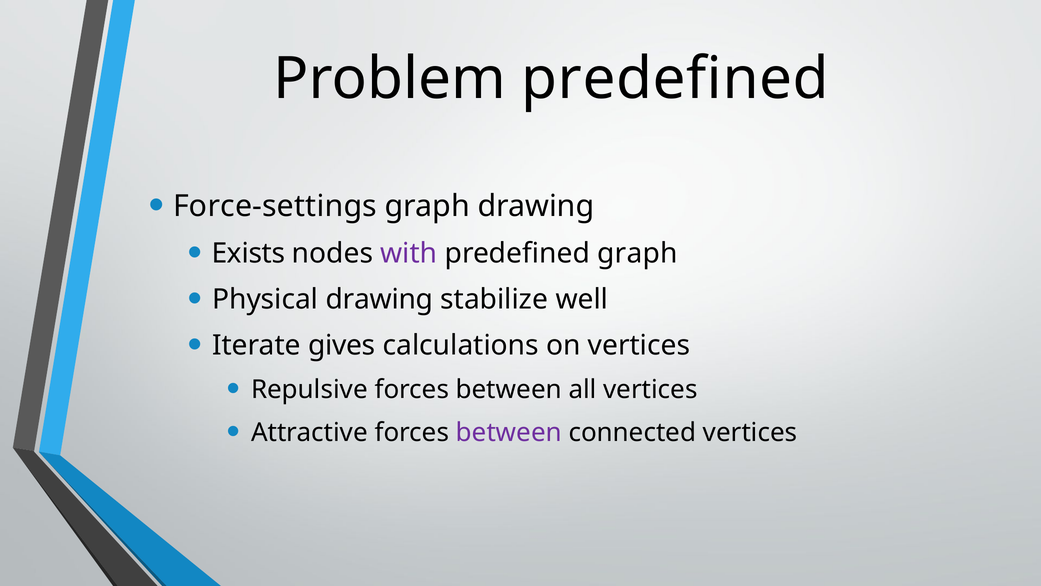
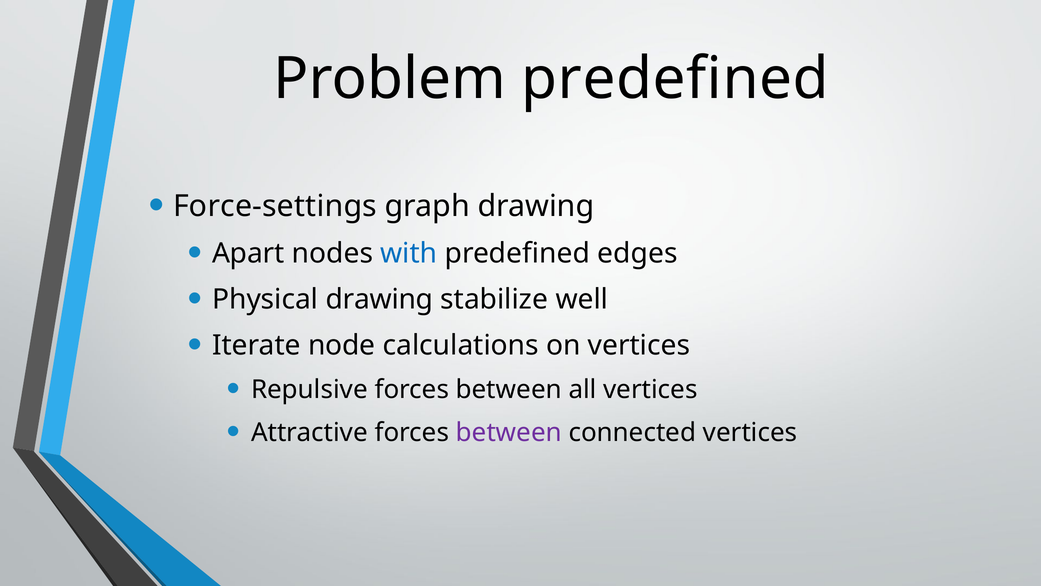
Exists: Exists -> Apart (248, 253)
with colour: purple -> blue (409, 253)
predefined graph: graph -> edges (638, 253)
gives: gives -> node (342, 345)
